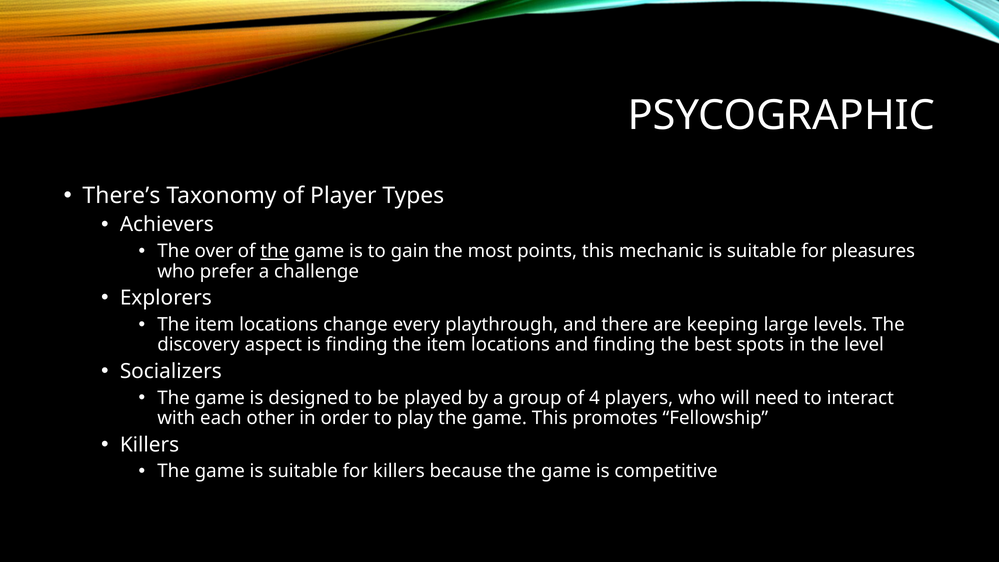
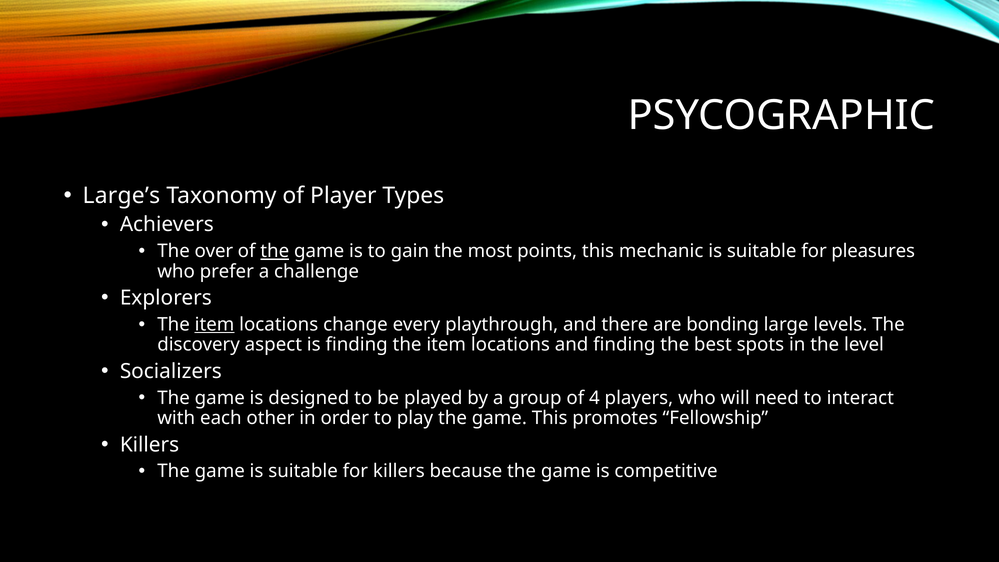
There’s: There’s -> Large’s (121, 196)
item underline: none -> present (215, 324)
keeping: keeping -> bonding (723, 324)
